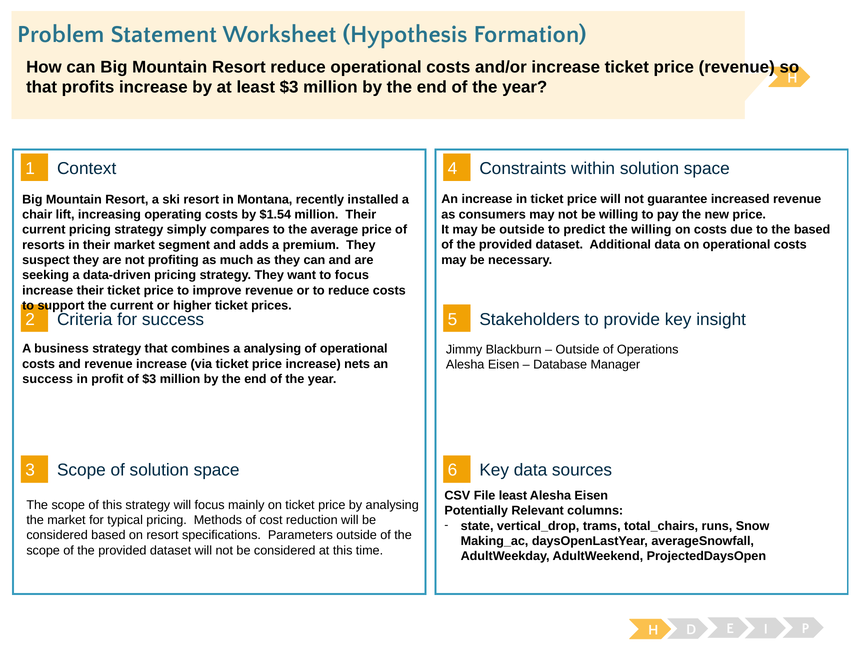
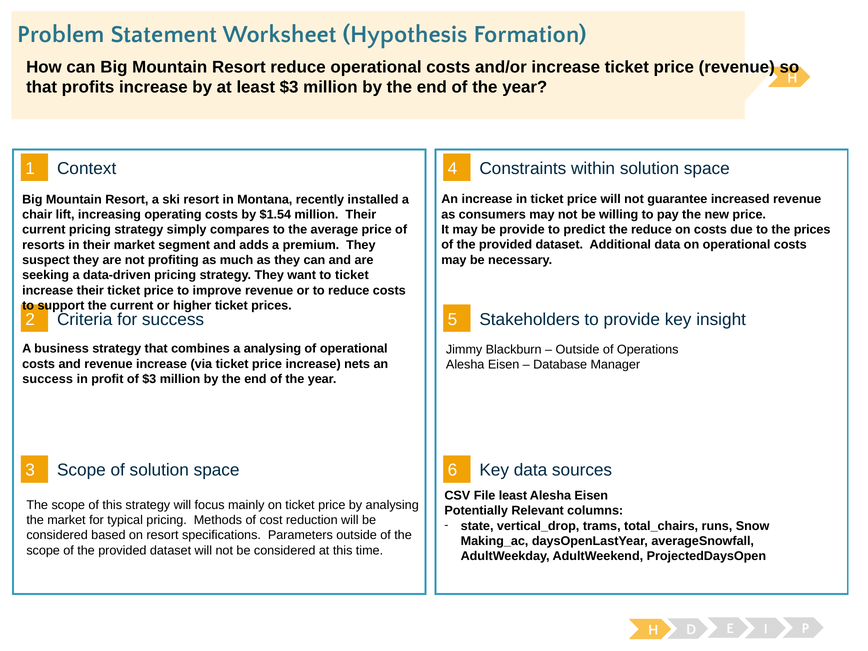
be outside: outside -> provide (522, 230)
the willing: willing -> reduce (651, 230)
the based: based -> prices (812, 230)
to focus: focus -> ticket (352, 275)
